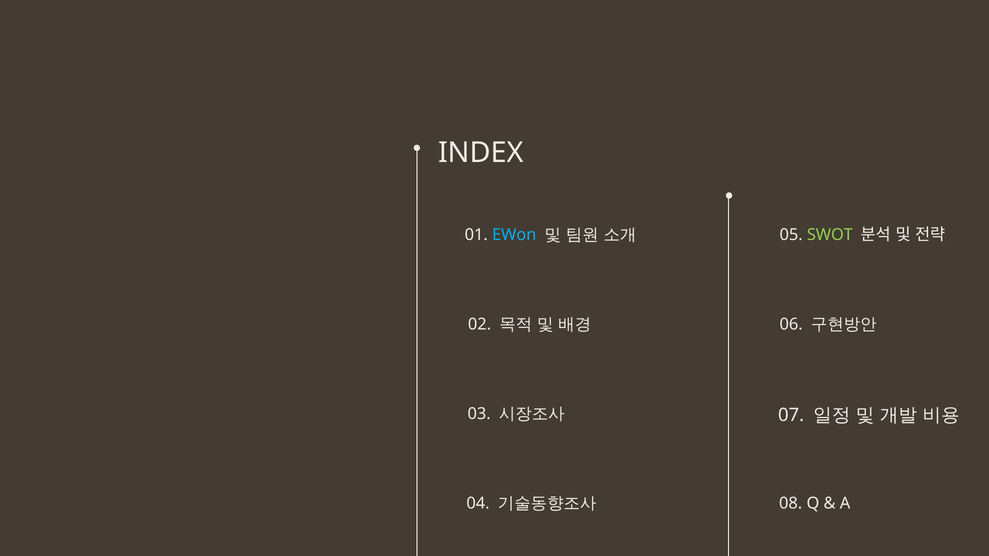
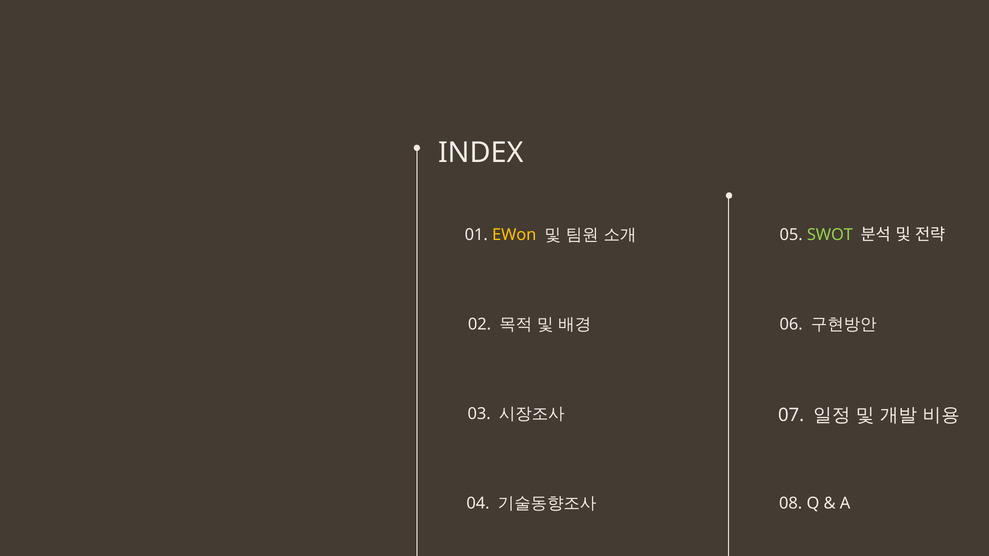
EWon colour: light blue -> yellow (514, 235)
